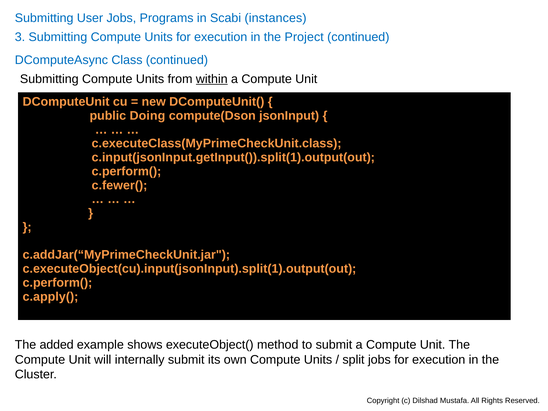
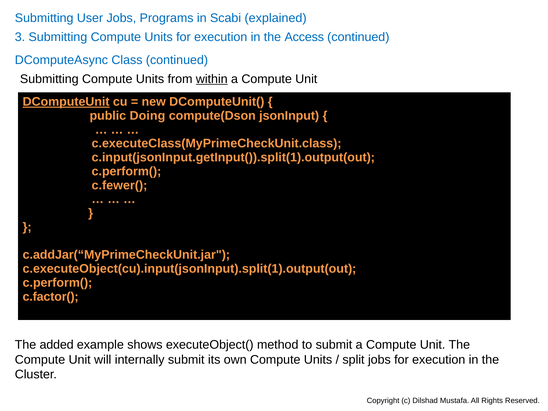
instances: instances -> explained (276, 18)
Project: Project -> Access (304, 37)
DComputeUnit underline: none -> present (66, 102)
c.apply(: c.apply( -> c.factor( (51, 297)
